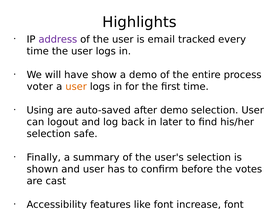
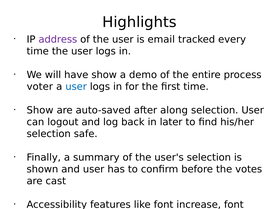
user colour: orange -> blue (76, 87)
Using: Using -> Show (40, 110)
after demo: demo -> along (174, 110)
